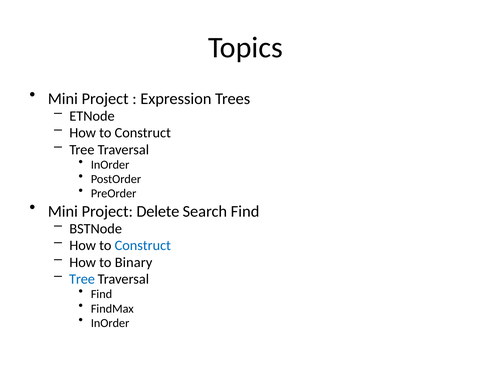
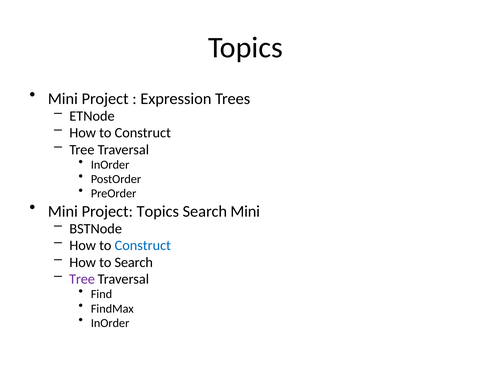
Project Delete: Delete -> Topics (158, 211)
Search Find: Find -> Mini (245, 211)
to Binary: Binary -> Search (134, 263)
Tree colour: blue -> purple (82, 279)
